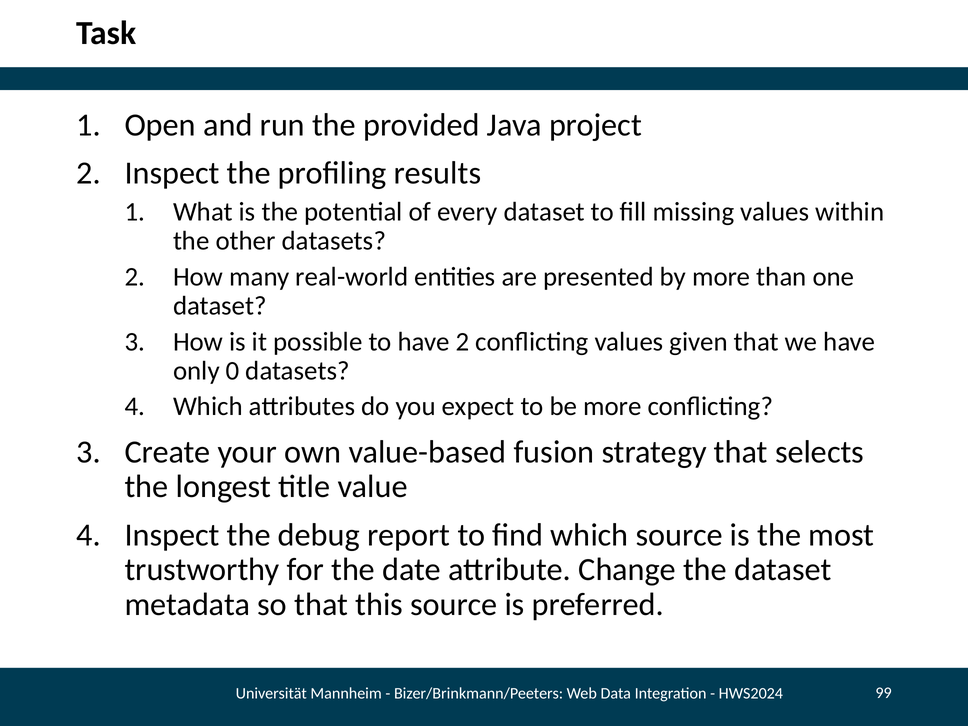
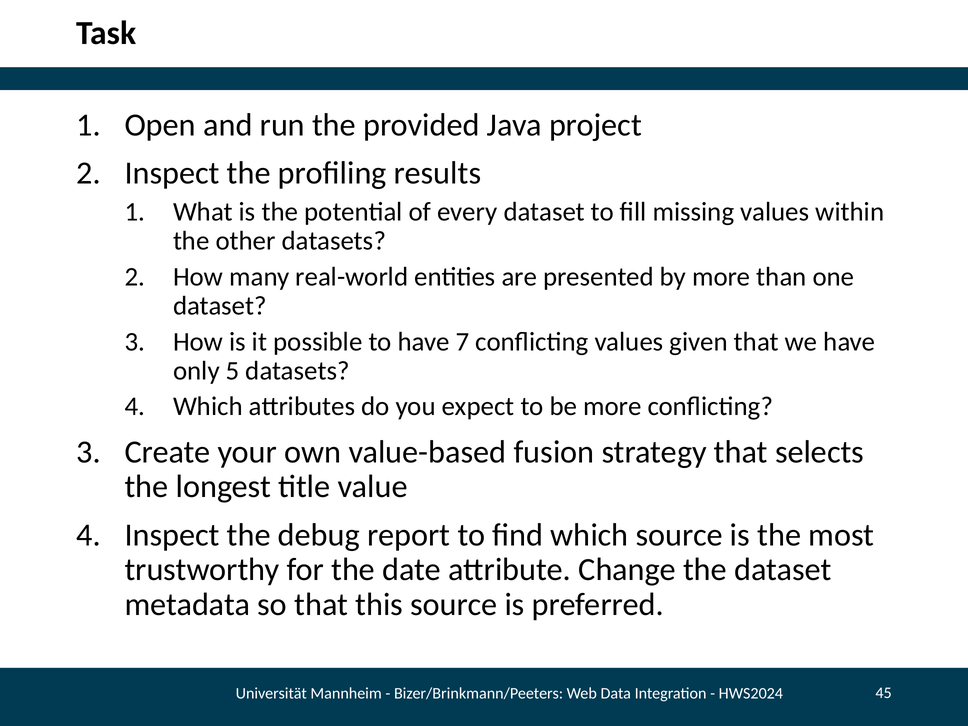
have 2: 2 -> 7 (463, 342)
0: 0 -> 5 (233, 371)
99: 99 -> 45 (884, 693)
